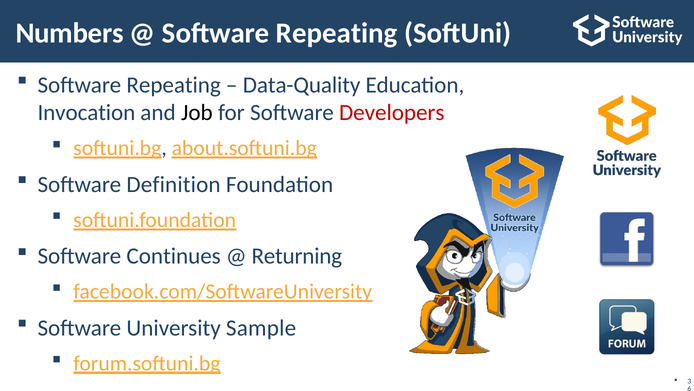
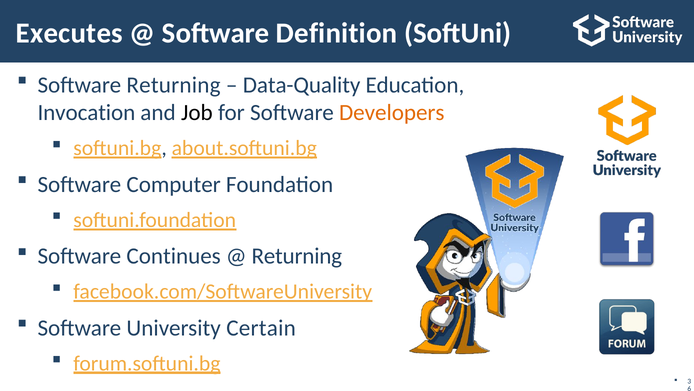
Numbers: Numbers -> Executes (69, 33)
Repeating: Repeating -> Definition (337, 33)
Repeating: Repeating -> Returning (174, 85)
Developers colour: red -> orange (392, 113)
Definition: Definition -> Computer (174, 184)
Sample: Sample -> Certain (261, 327)
